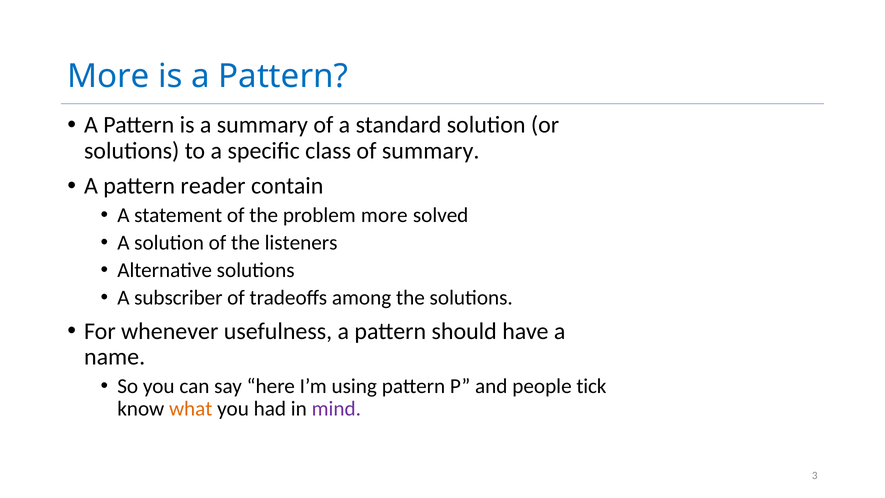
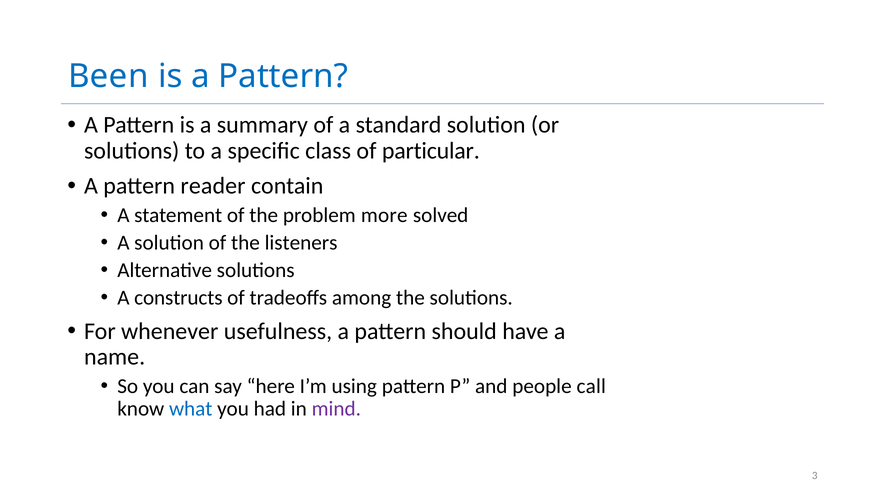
More: More -> Been (108, 76)
of summary: summary -> particular (431, 151)
subscriber: subscriber -> constructs (178, 297)
tick: tick -> call (591, 386)
what colour: orange -> blue (191, 409)
